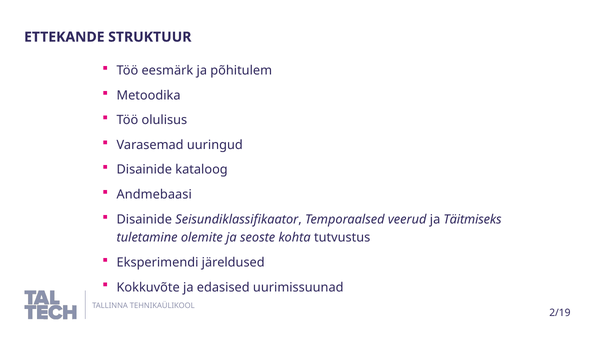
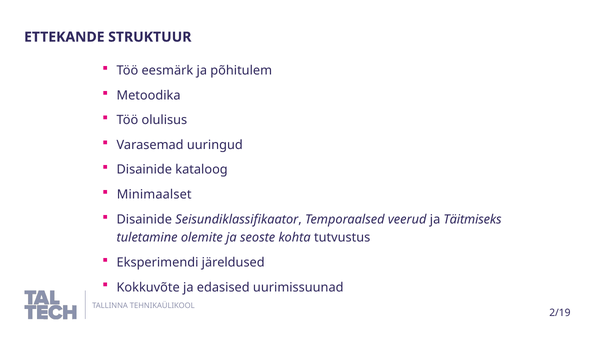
Andmebaasi: Andmebaasi -> Minimaalset (154, 194)
